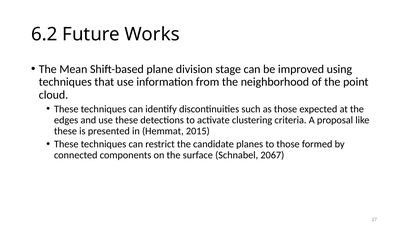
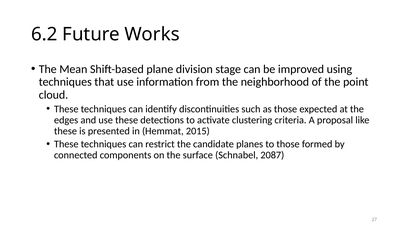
2067: 2067 -> 2087 (272, 155)
